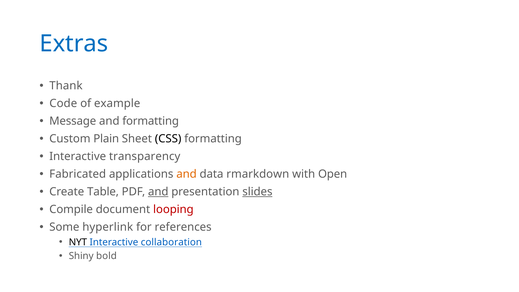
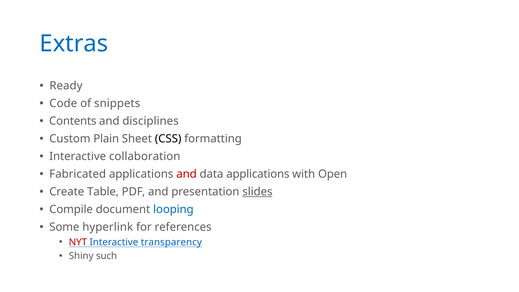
Thank: Thank -> Ready (66, 86)
example: example -> snippets (117, 103)
Message: Message -> Contents (73, 121)
and formatting: formatting -> disciplines (151, 121)
transparency: transparency -> collaboration (145, 156)
and colour: orange -> red (187, 174)
data rmarkdown: rmarkdown -> applications (258, 174)
and underline: present -> none (158, 192)
looping colour: red -> blue (173, 209)
NYT colour: black -> red (78, 242)
collaboration: collaboration -> transparency (171, 242)
bold: bold -> such (107, 256)
